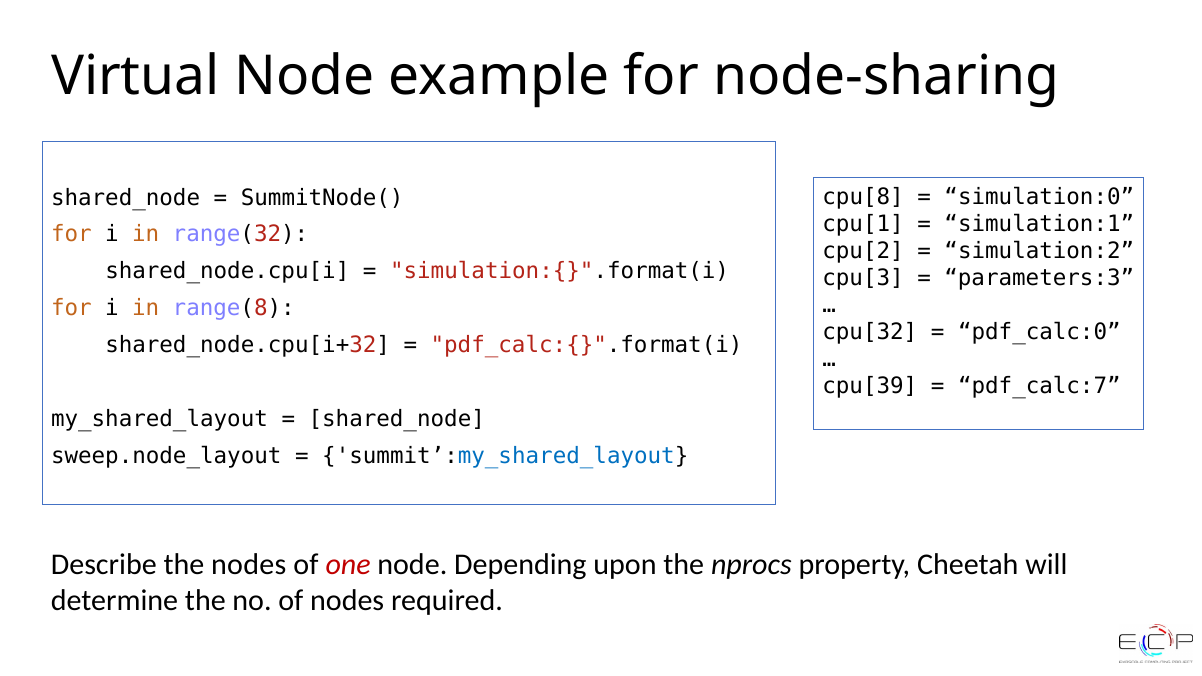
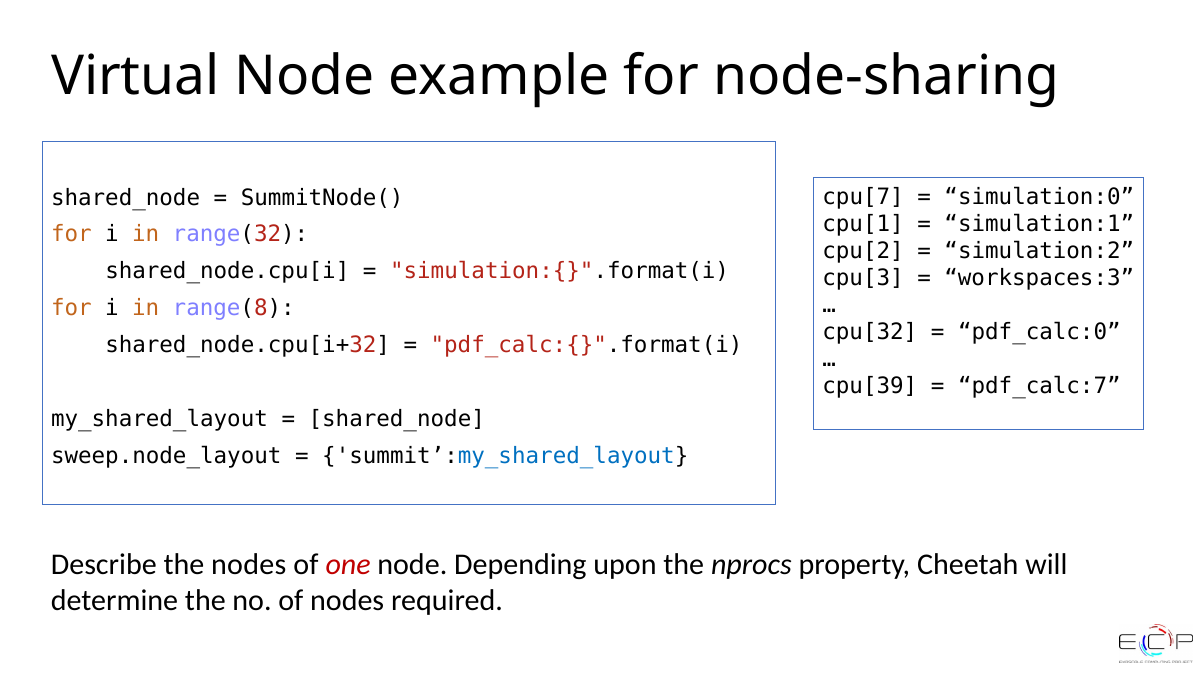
cpu[8: cpu[8 -> cpu[7 (863, 197)
parameters:3: parameters:3 -> workspaces:3 (1039, 278)
